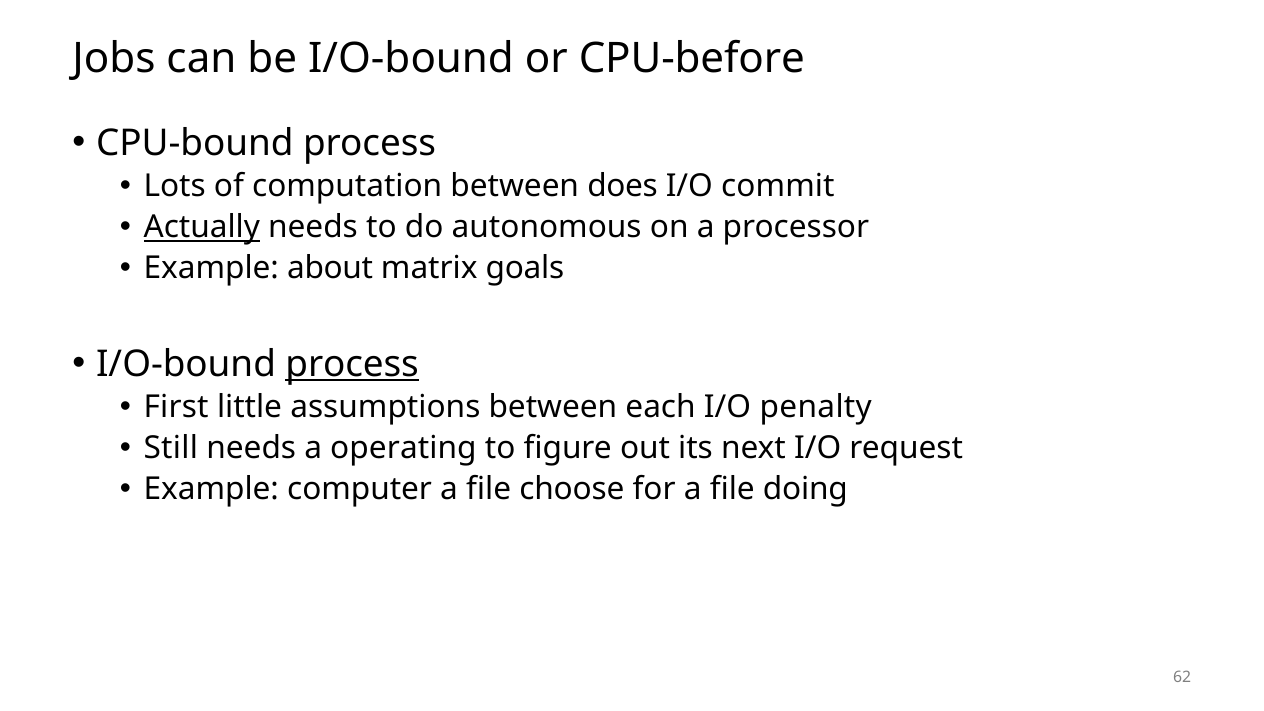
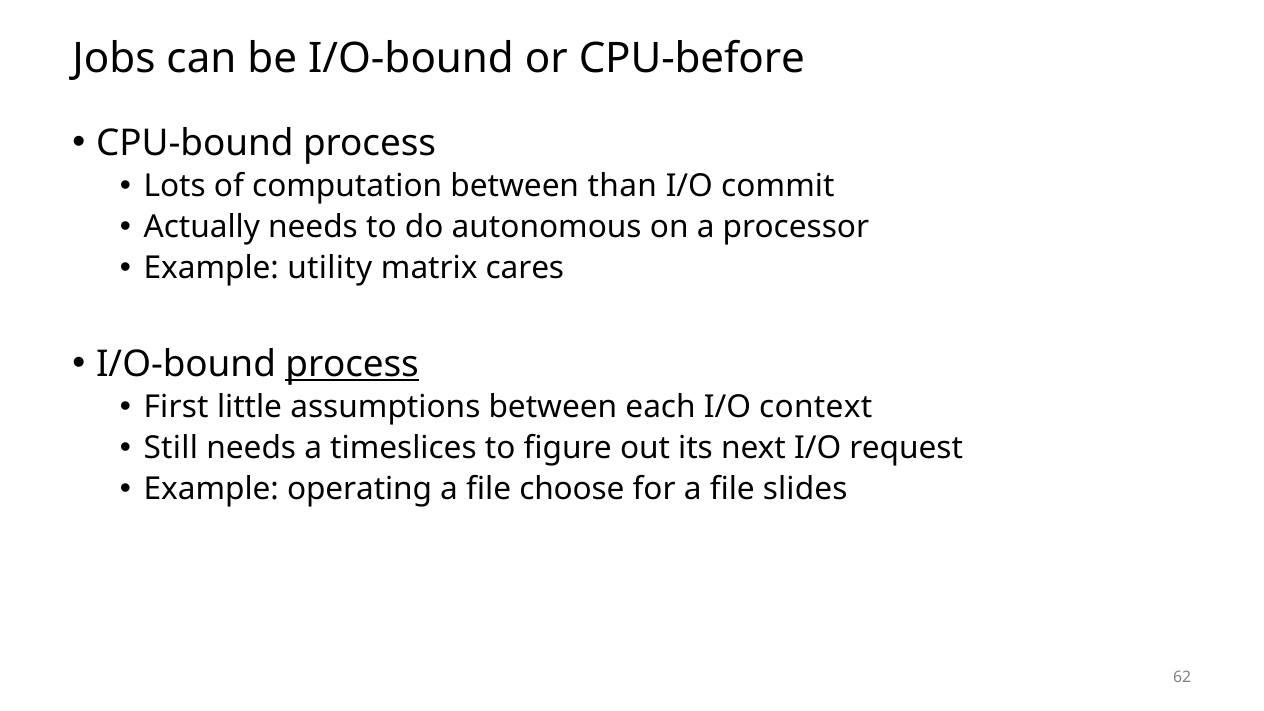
does: does -> than (622, 187)
Actually underline: present -> none (202, 227)
about: about -> utility (330, 268)
goals: goals -> cares (525, 268)
penalty: penalty -> context (816, 408)
operating: operating -> timeslices (403, 448)
computer: computer -> operating (360, 489)
doing: doing -> slides (805, 489)
